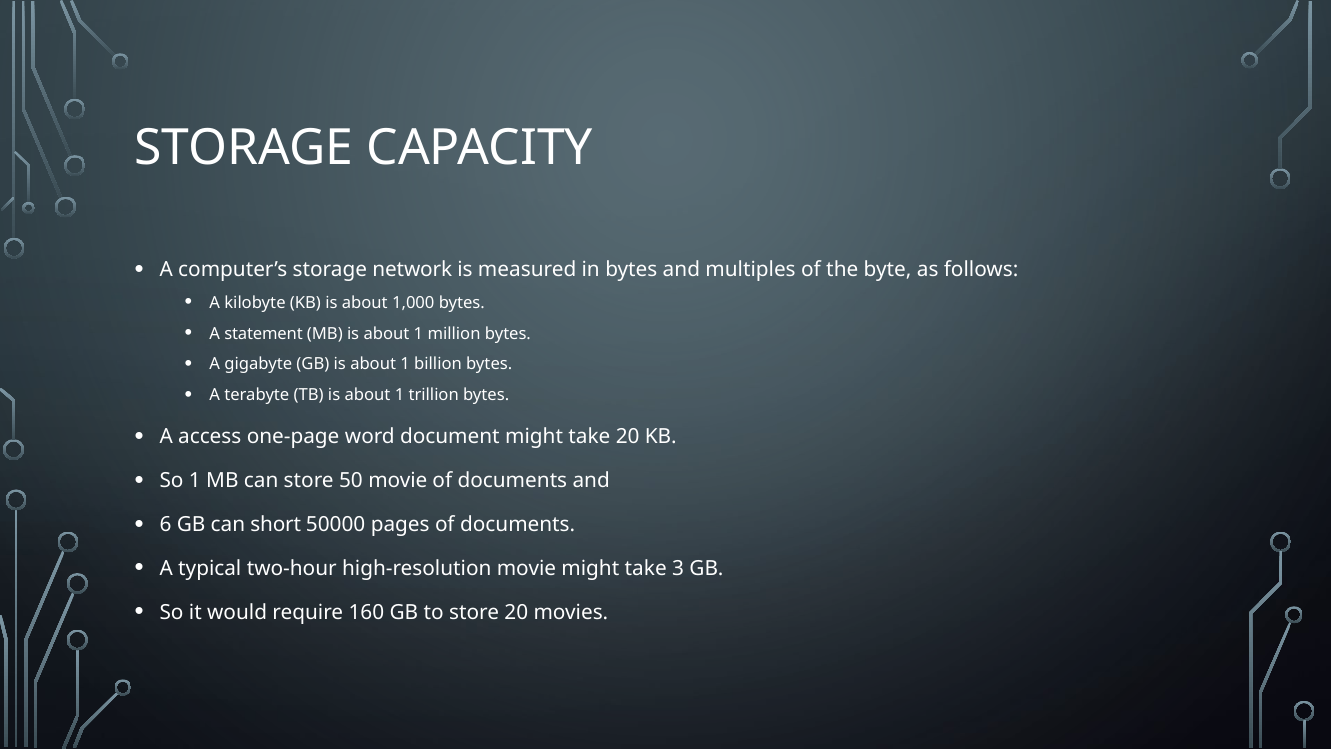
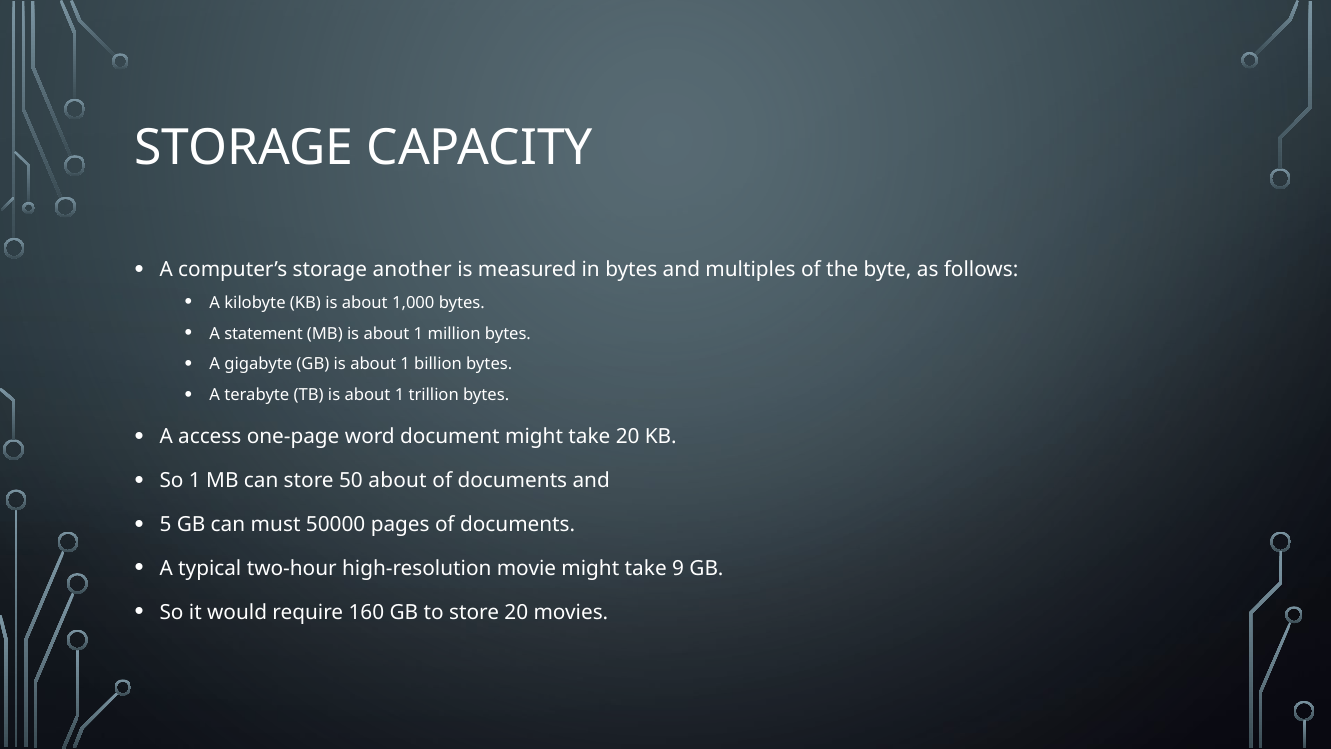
network: network -> another (412, 270)
50 movie: movie -> about (398, 481)
6: 6 -> 5 (166, 524)
short: short -> must (276, 524)
3: 3 -> 9 (678, 568)
